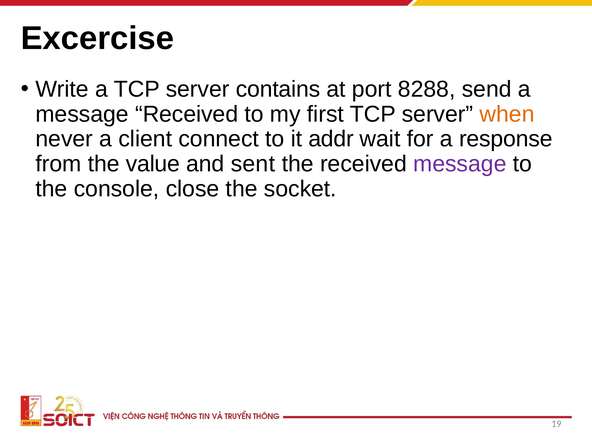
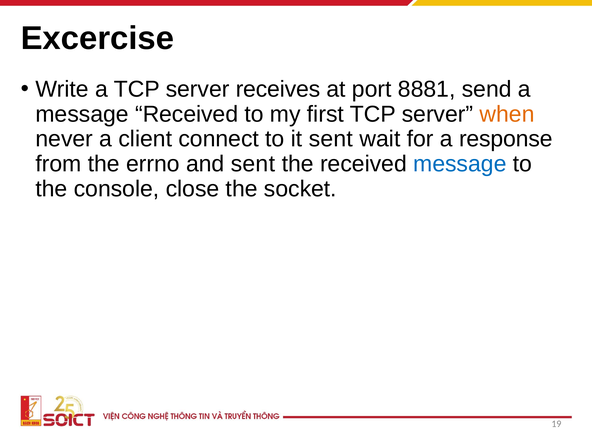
contains: contains -> receives (278, 89)
8288: 8288 -> 8881 (427, 89)
it addr: addr -> sent (331, 139)
value: value -> errno (153, 164)
message colour: purple -> blue (460, 164)
